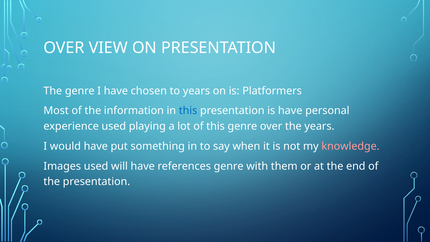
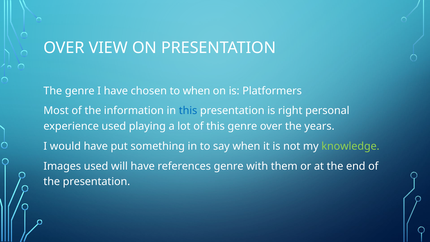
to years: years -> when (196, 91)
is have: have -> right (290, 111)
knowledge colour: pink -> light green (350, 146)
